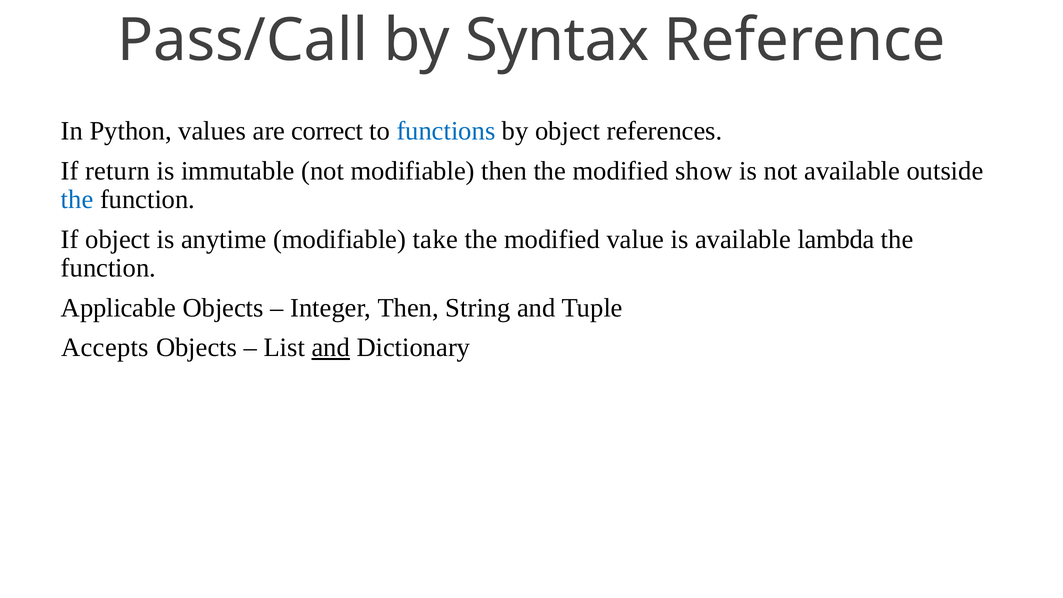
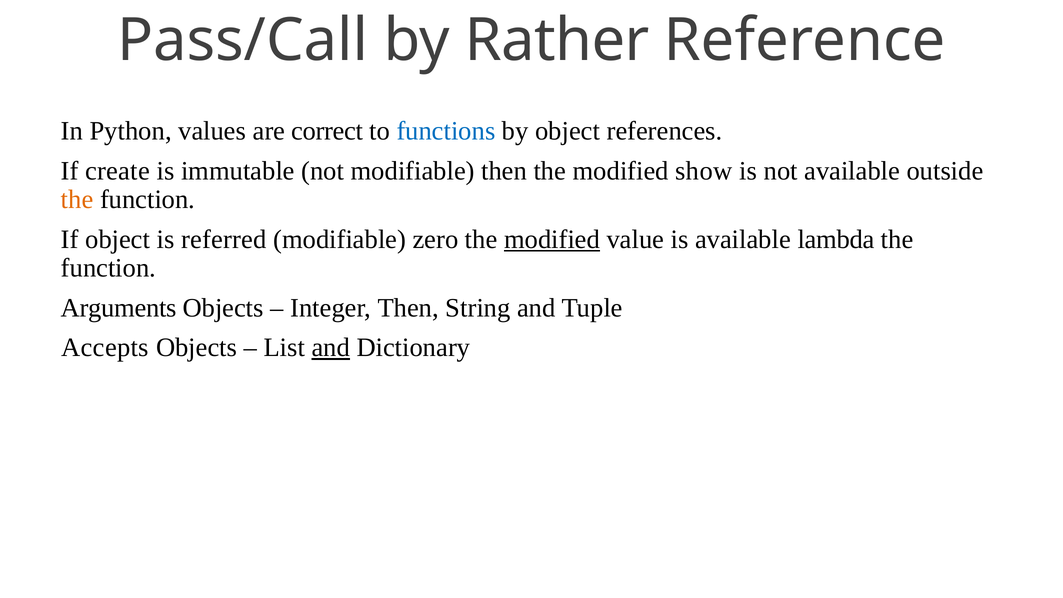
Syntax: Syntax -> Rather (557, 40)
return: return -> create (118, 171)
the colour: blue -> orange (77, 200)
anytime: anytime -> referred (224, 239)
take: take -> zero (435, 239)
modified underline: none -> present (552, 239)
Applicable: Applicable -> Arguments (119, 308)
